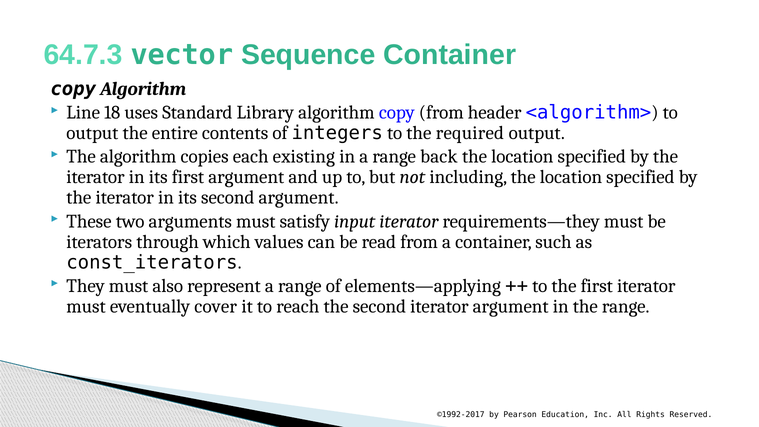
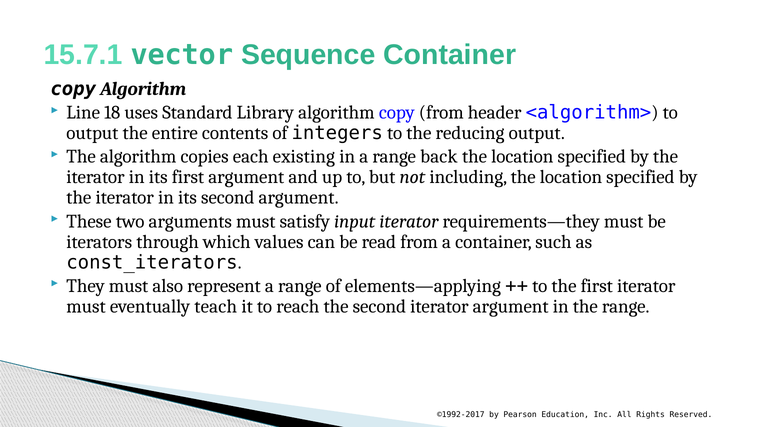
64.7.3: 64.7.3 -> 15.7.1 (83, 55)
required: required -> reducing (470, 133)
cover: cover -> teach (216, 306)
